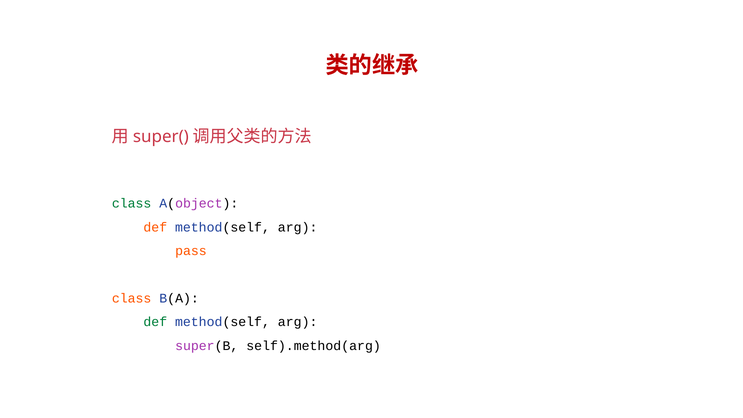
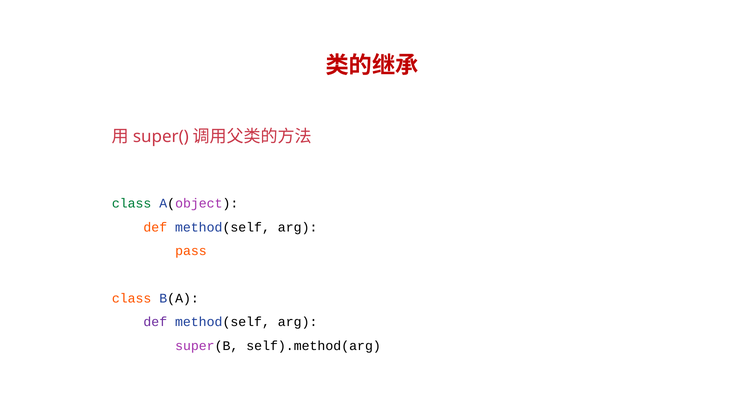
def colour: green -> purple (155, 322)
